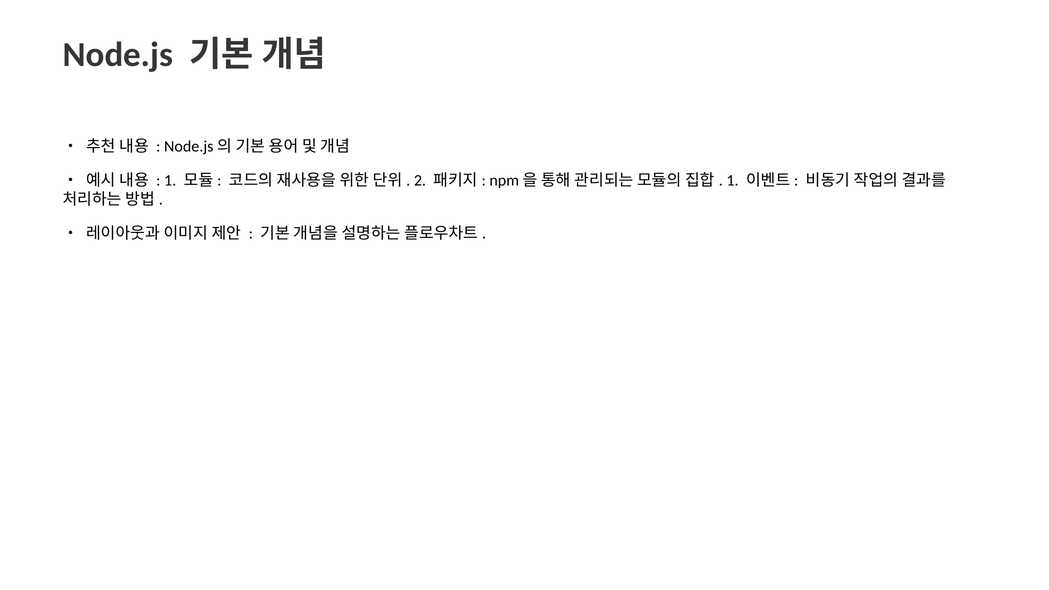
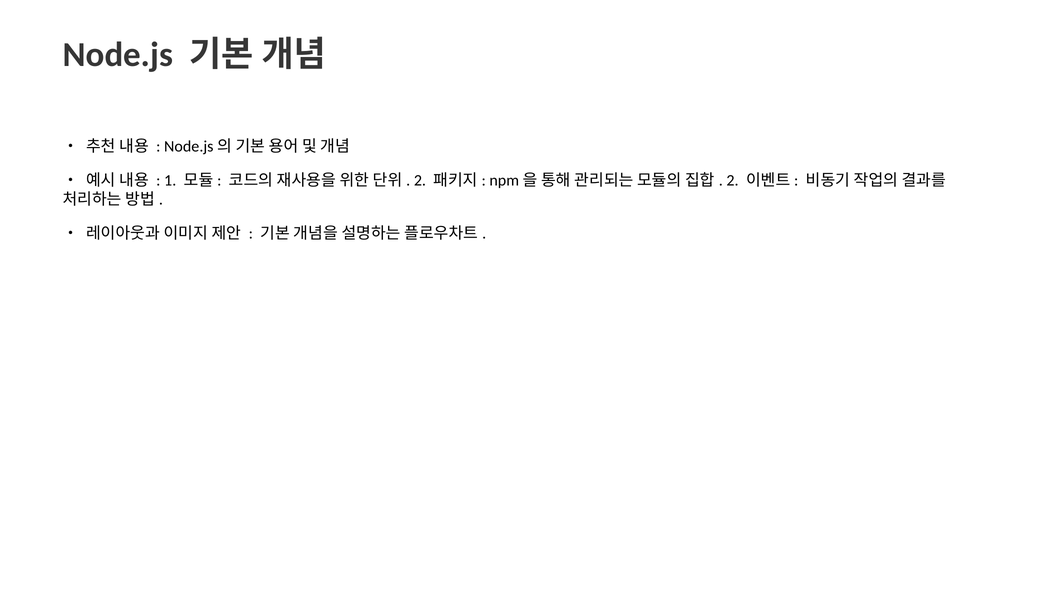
1: 1 -> 2 (732, 180)
